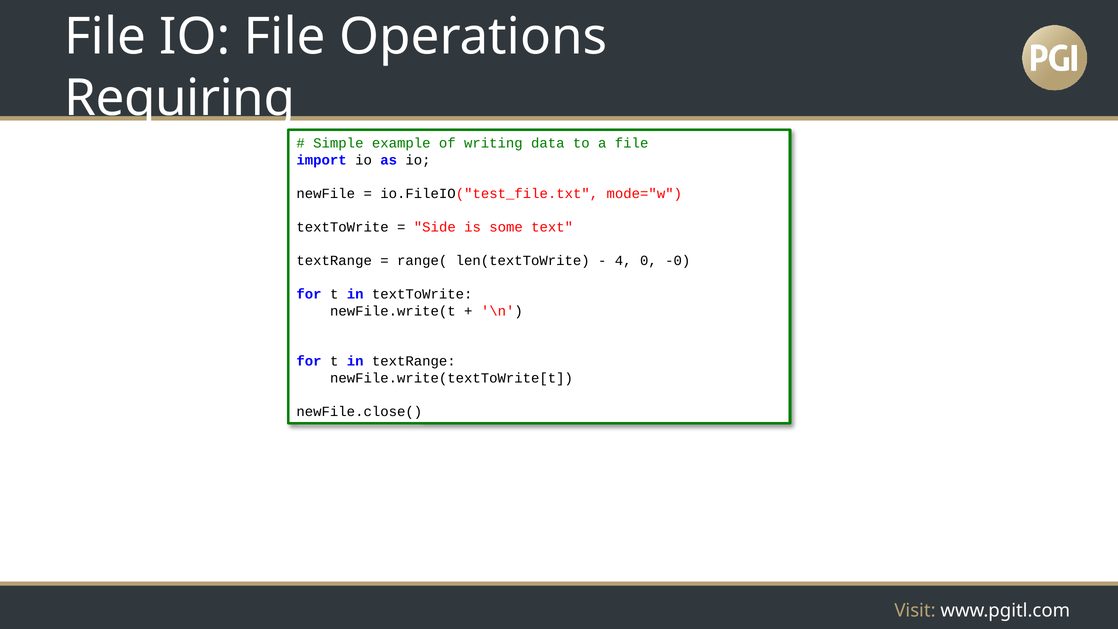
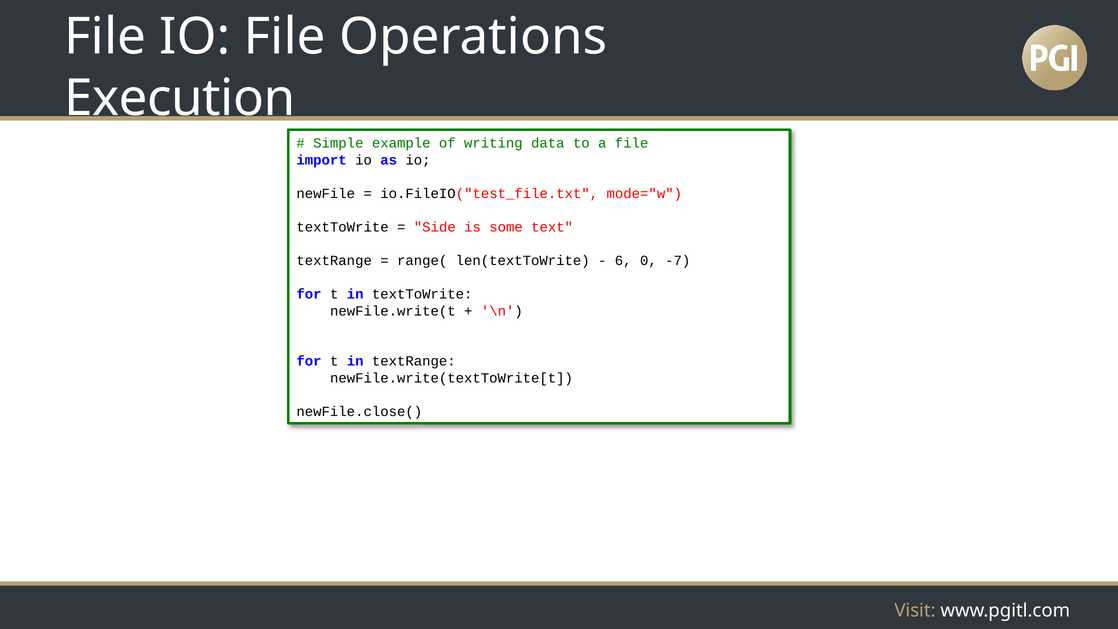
Requiring: Requiring -> Execution (180, 98)
4: 4 -> 6 (623, 261)
-0: -0 -> -7 (678, 261)
